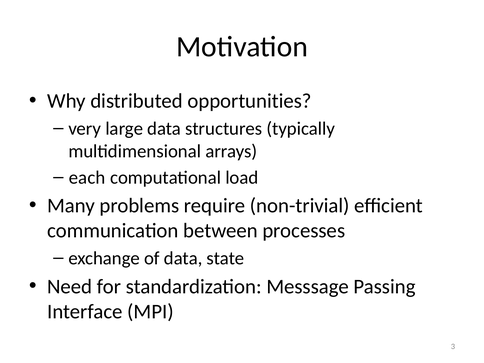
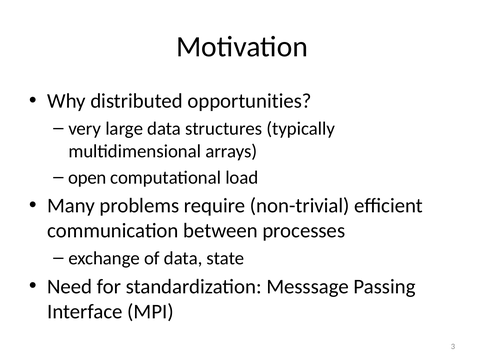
each: each -> open (87, 177)
